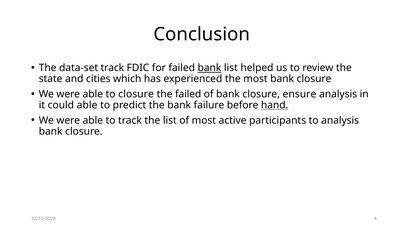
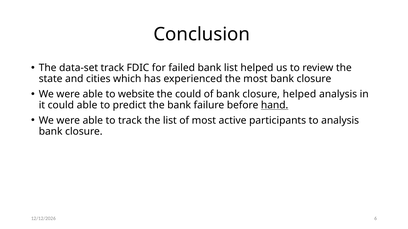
bank underline: present -> none (209, 68)
to closure: closure -> website (136, 94)
the failed: failed -> could (188, 94)
closure ensure: ensure -> helped (299, 94)
